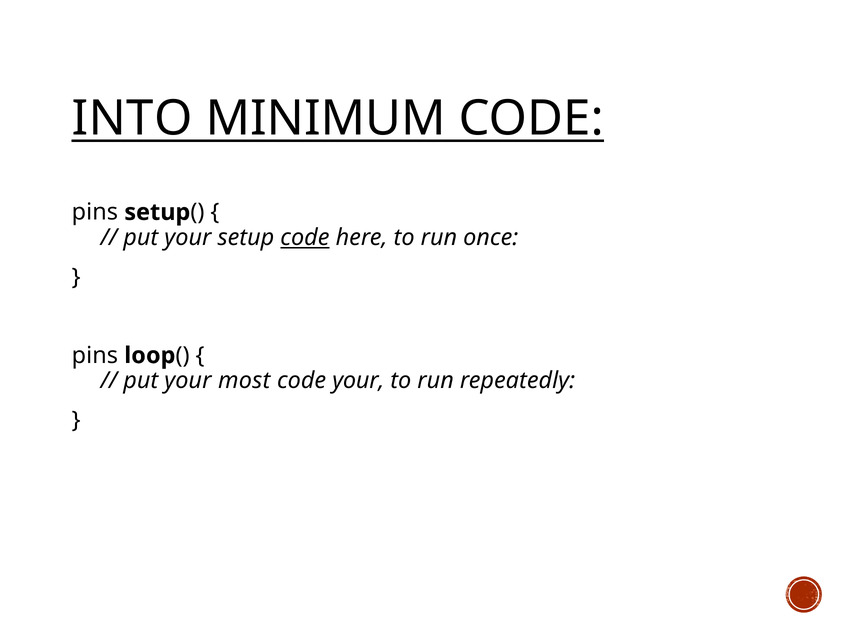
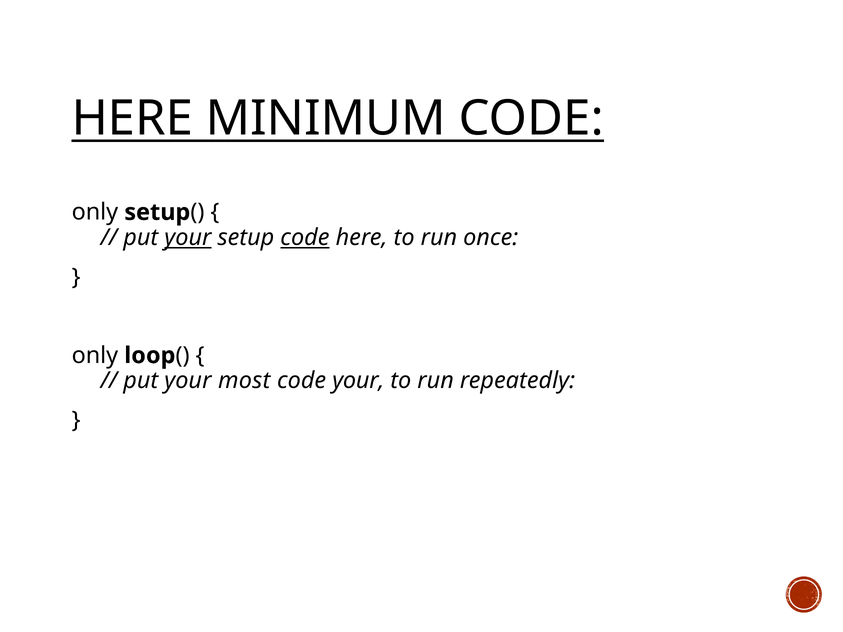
INTO: INTO -> HERE (132, 119)
pins: pins -> only (95, 212)
your underline: none -> present (188, 238)
pins: pins -> only (95, 356)
